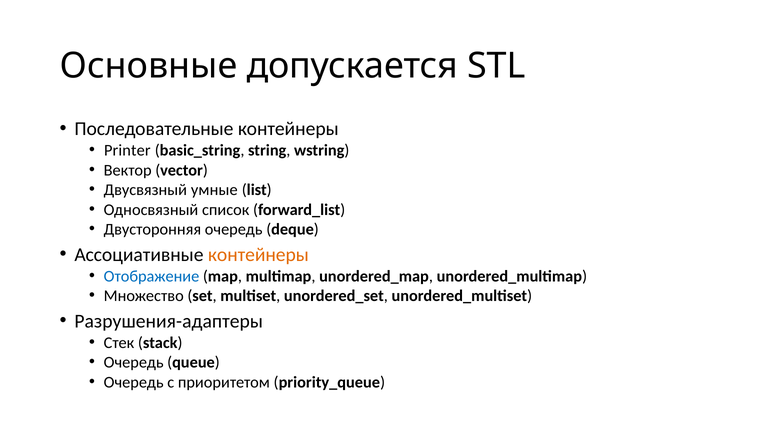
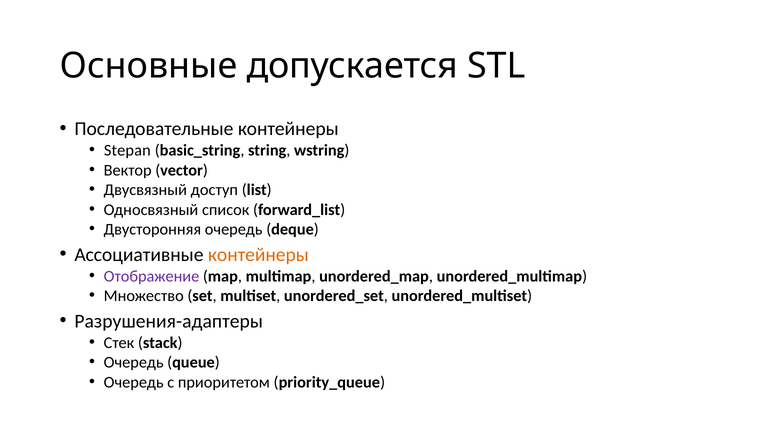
Printer: Printer -> Stepan (127, 150)
умные: умные -> доступ (214, 190)
Отображение colour: blue -> purple (151, 276)
